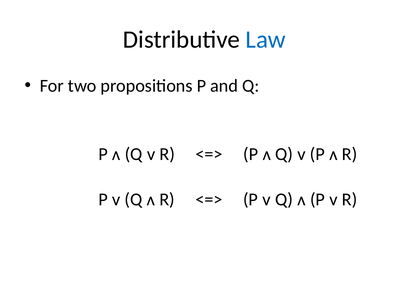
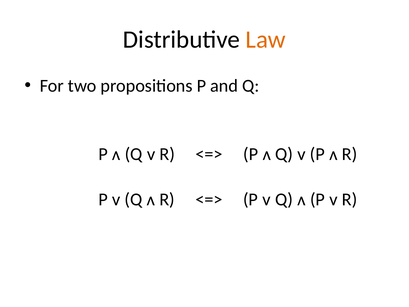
Law colour: blue -> orange (266, 40)
